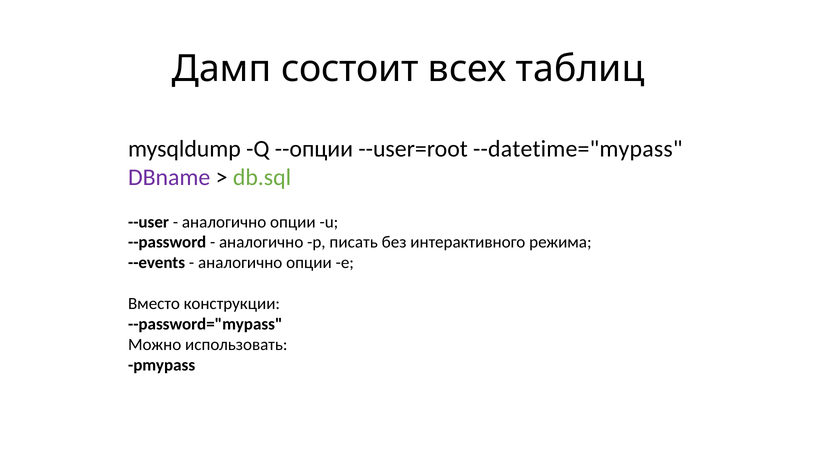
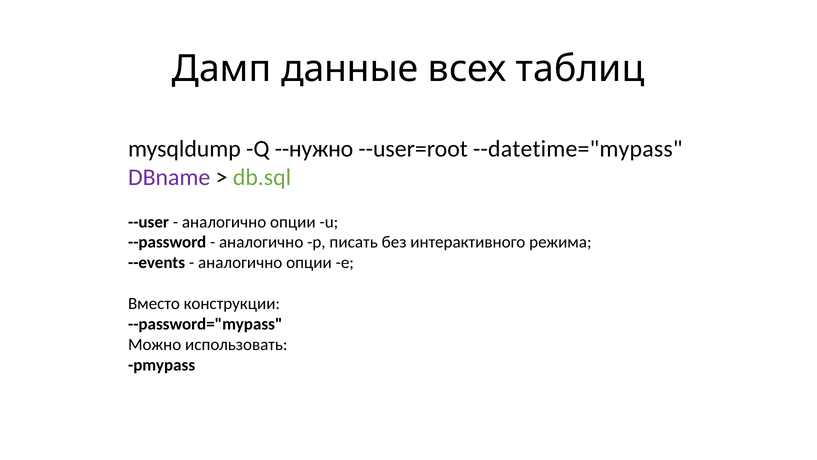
состоит: состоит -> данные (350, 69)
--опции: --опции -> --нужно (314, 149)
